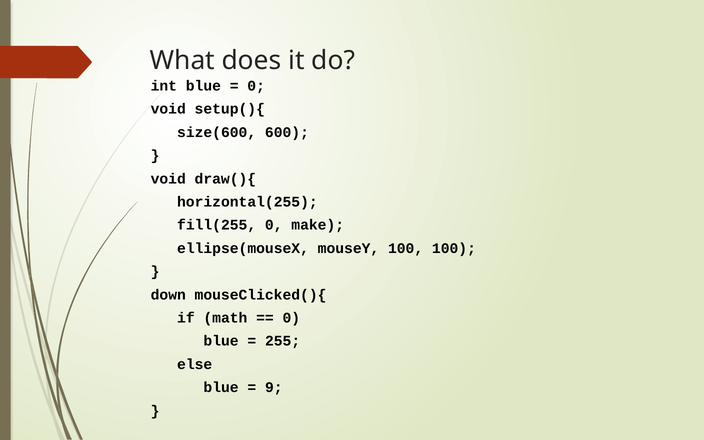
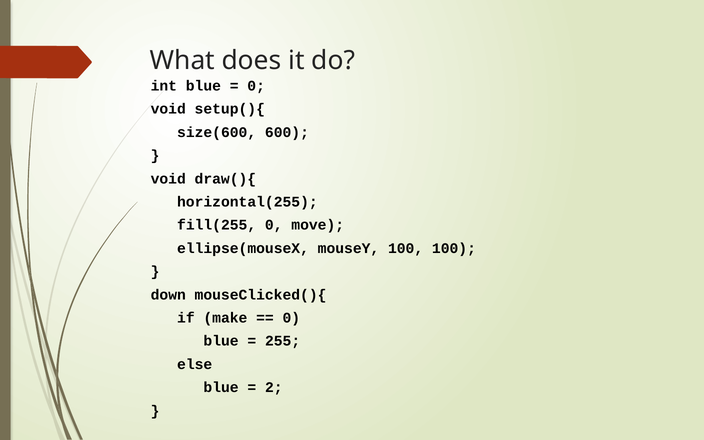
make: make -> move (318, 225)
math: math -> make (225, 318)
9: 9 -> 2 (274, 388)
